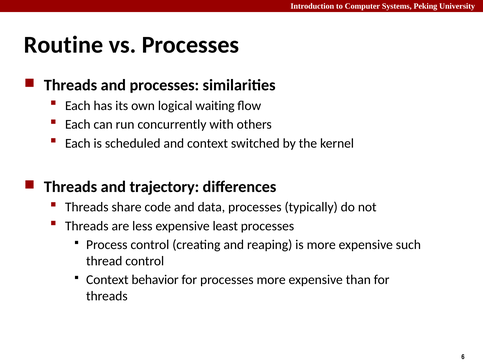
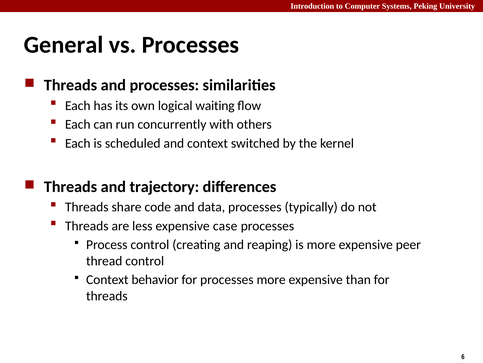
Routine: Routine -> General (64, 45)
least: least -> case (225, 226)
such: such -> peer (408, 244)
